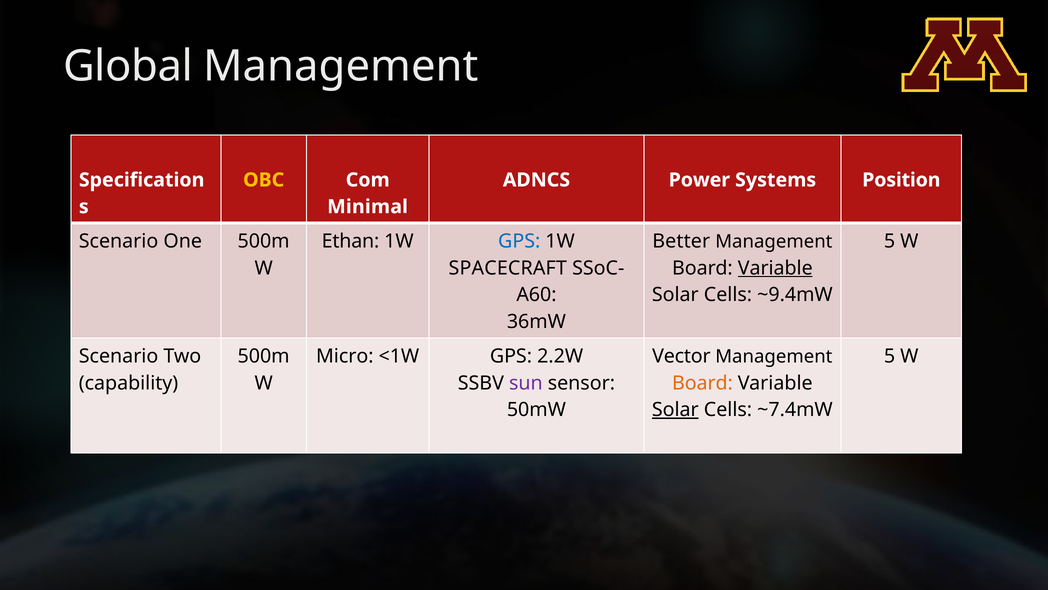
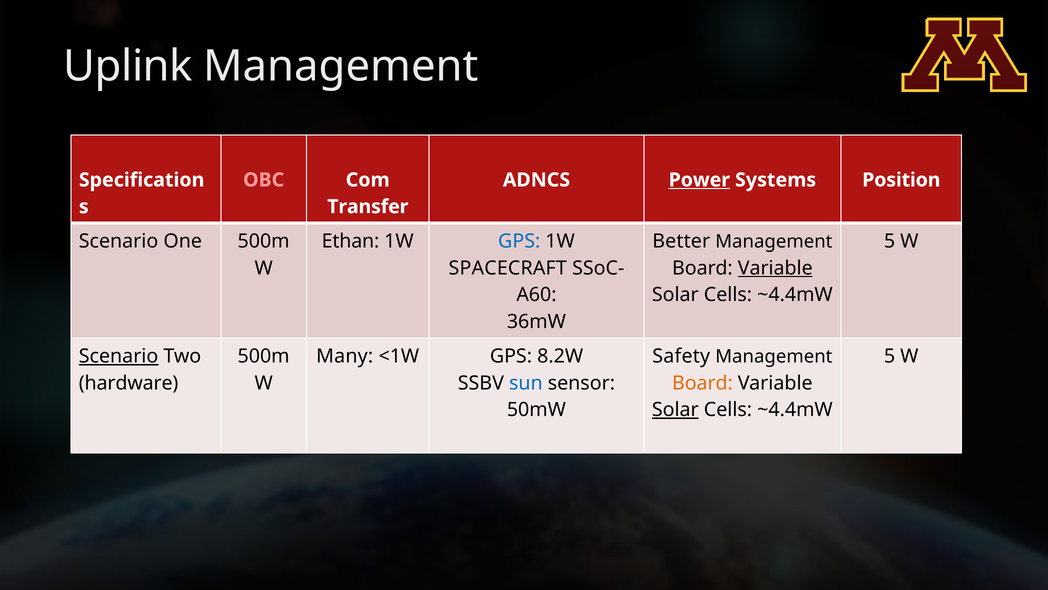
Global: Global -> Uplink (128, 66)
OBC colour: yellow -> pink (264, 180)
Power underline: none -> present (699, 180)
Minimal: Minimal -> Transfer (368, 207)
~9.4mW: ~9.4mW -> ~4.4mW (795, 295)
Scenario underline: none -> present (119, 356)
Micro: Micro -> Many (345, 356)
2.2W: 2.2W -> 8.2W (560, 356)
Vector: Vector -> Safety (681, 356)
capability: capability -> hardware (129, 383)
sun colour: purple -> blue (526, 383)
~7.4mW: ~7.4mW -> ~4.4mW (795, 410)
